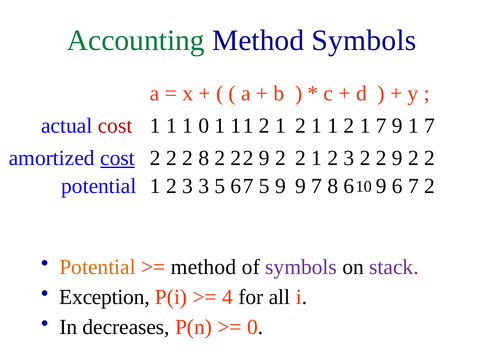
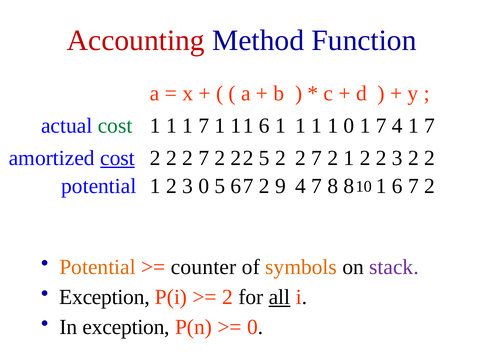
Accounting colour: green -> red (136, 40)
Method Symbols: Symbols -> Function (364, 40)
cost colour: red -> green (115, 126)
0: 0 -> 7 (204, 126)
2: 2 -> 6 (264, 126)
2: 2 -> 1 (301, 126)
2: 2 -> 0 (349, 126)
9: 9 -> 4 (397, 126)
8: 8 -> 7 (204, 158)
9: 9 -> 5 (264, 158)
2 2 1: 1 -> 7 (317, 158)
2 3: 3 -> 1 (349, 158)
9: 9 -> 3 (397, 158)
3: 3 -> 0 (204, 186)
5: 5 -> 2 (264, 186)
9 9: 9 -> 4 (301, 186)
6: 6 -> 8 (349, 186)
10 9: 9 -> 1 (381, 186)
method: method -> counter (204, 267)
symbols colour: purple -> orange (301, 267)
4: 4 -> 2 (228, 297)
all underline: none -> present (280, 297)
In decreases: decreases -> exception (126, 327)
